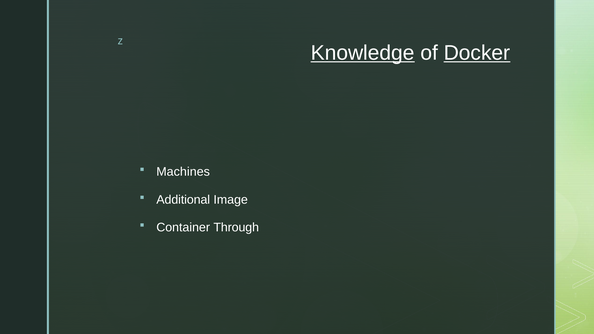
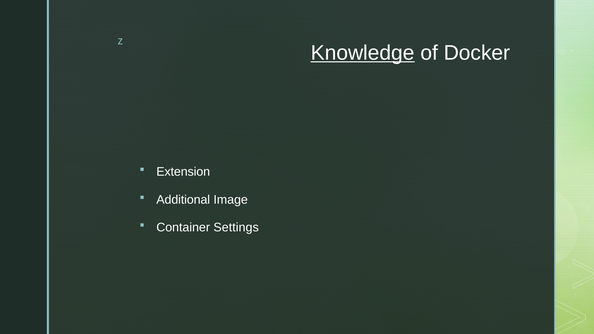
Docker underline: present -> none (477, 53)
Machines: Machines -> Extension (183, 172)
Through: Through -> Settings (236, 227)
